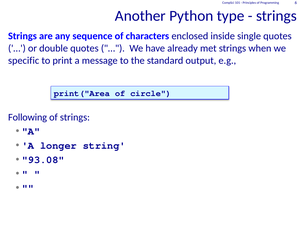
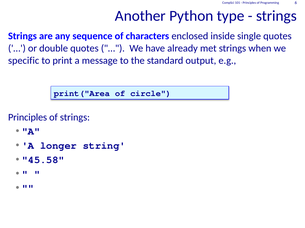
Following: Following -> Principles (28, 118)
93.08: 93.08 -> 45.58 (43, 160)
